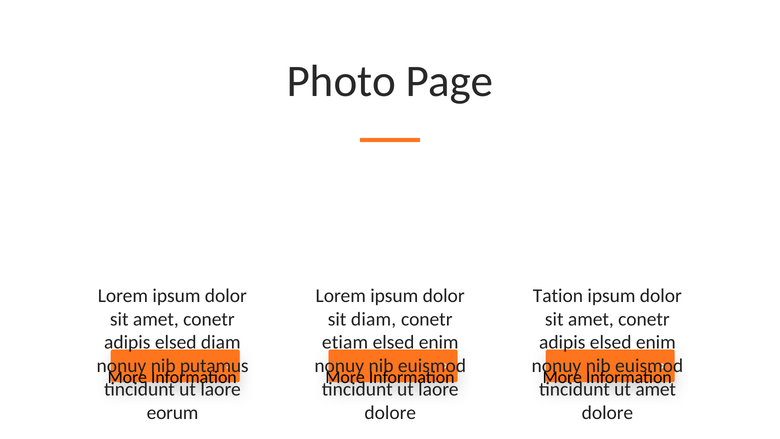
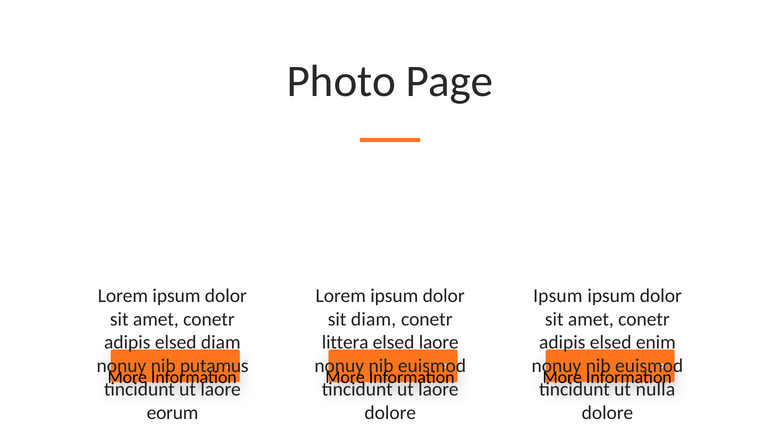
Tation: Tation -> Ipsum (558, 295)
etiam: etiam -> littera (345, 342)
enim: enim -> laore (439, 342)
ut amet: amet -> nulla (655, 389)
